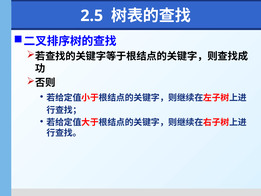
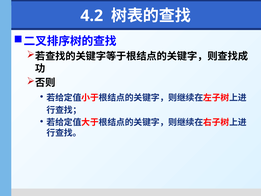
2.5: 2.5 -> 4.2 (92, 16)
